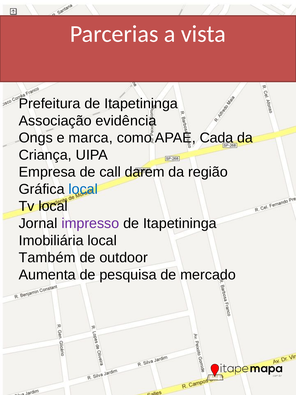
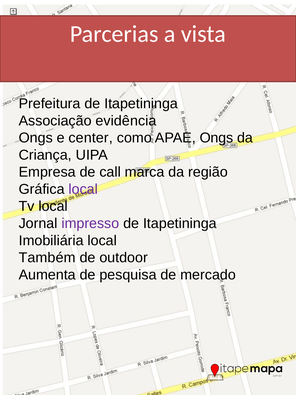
marca: marca -> center (91, 138)
APAE Cada: Cada -> Ongs (216, 138)
darem: darem -> marca (145, 172)
local colour: blue -> purple (83, 189)
